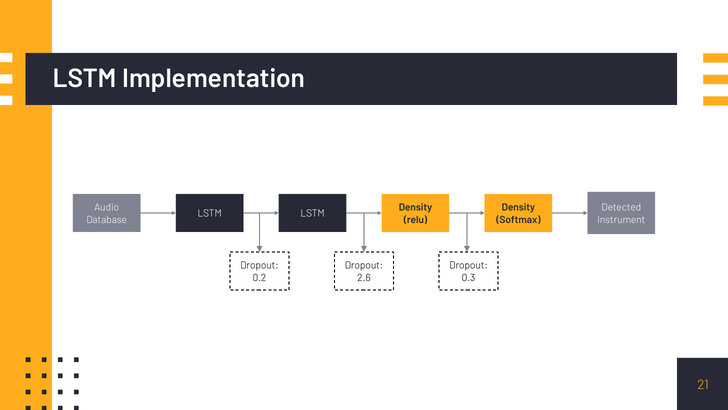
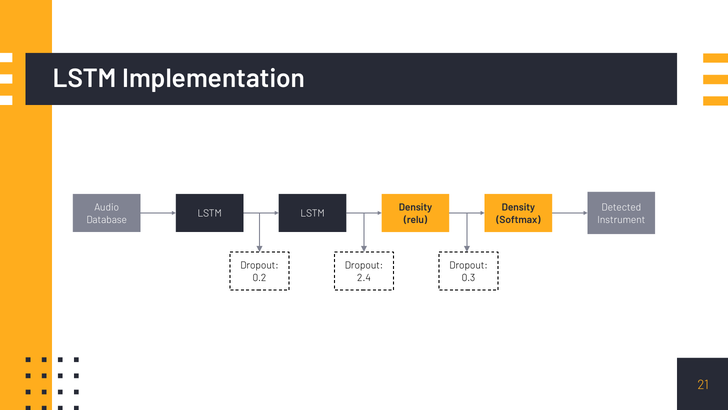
2.6: 2.6 -> 2.4 (364, 277)
